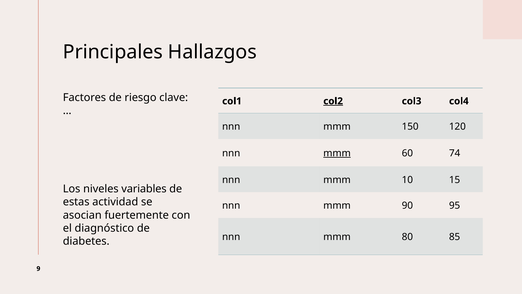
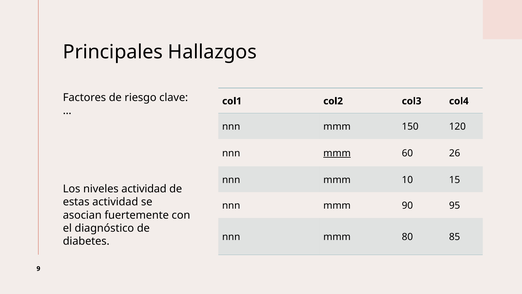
col2 underline: present -> none (333, 101)
74: 74 -> 26 (455, 153)
niveles variables: variables -> actividad (144, 189)
